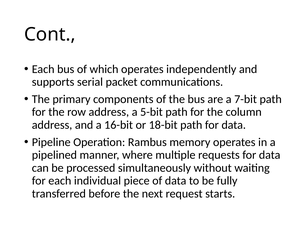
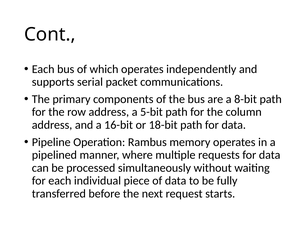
7-bit: 7-bit -> 8-bit (246, 99)
